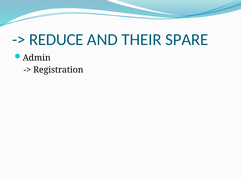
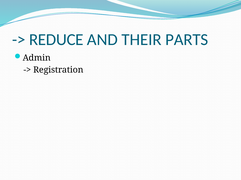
SPARE: SPARE -> PARTS (187, 40)
